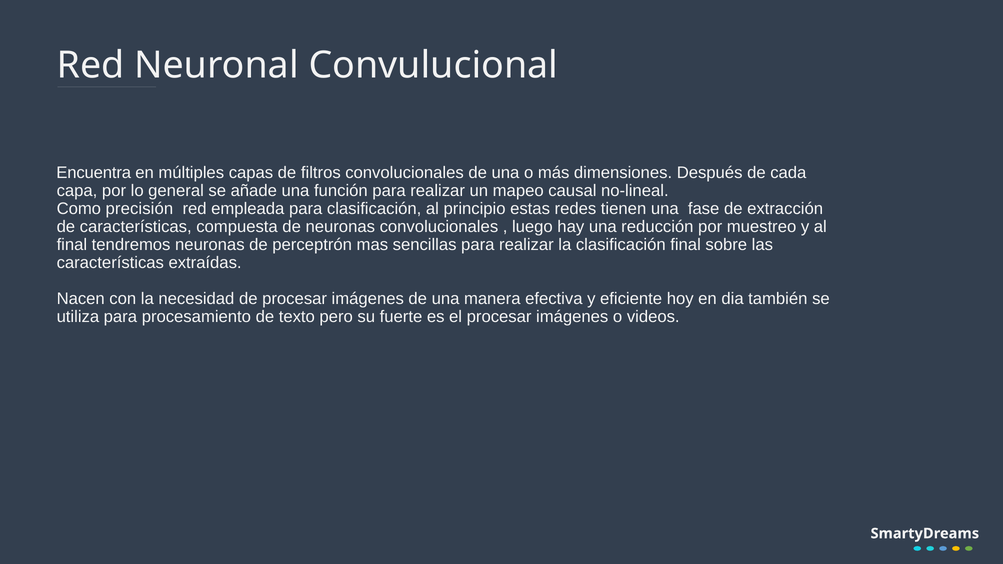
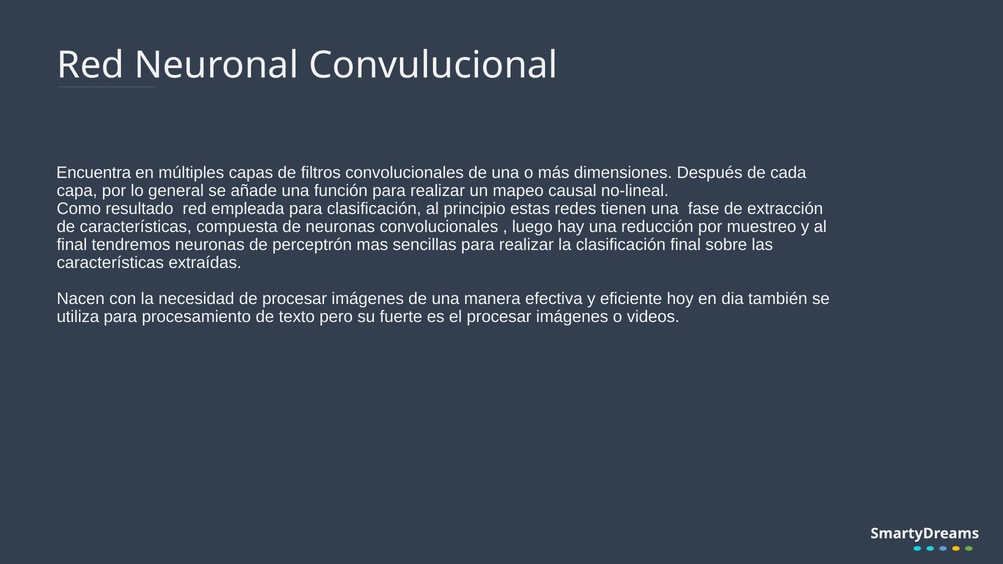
precisión: precisión -> resultado (140, 209)
